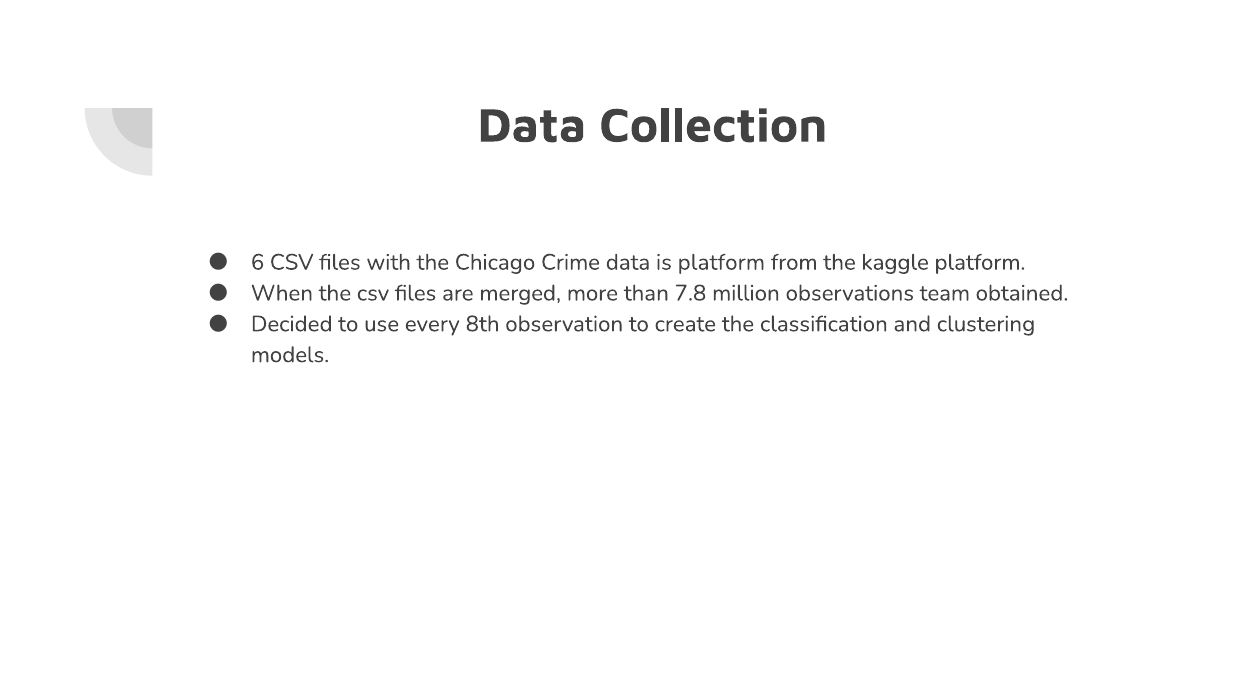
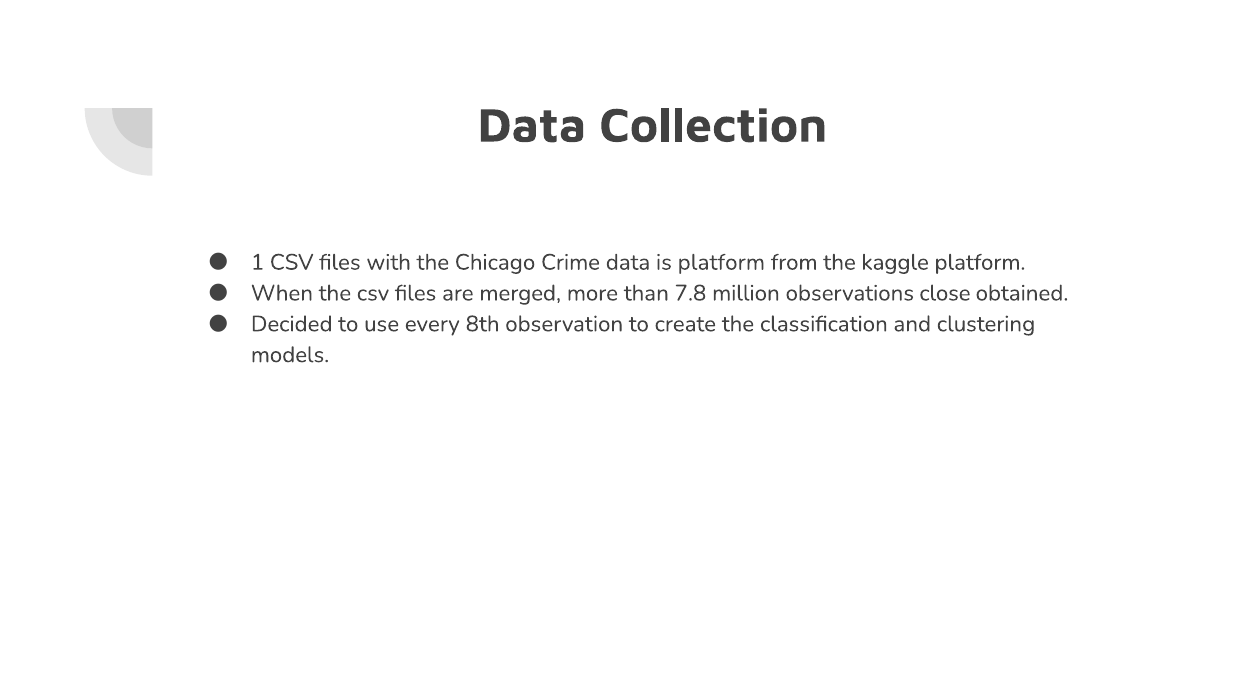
6: 6 -> 1 (258, 262)
team: team -> close (945, 293)
